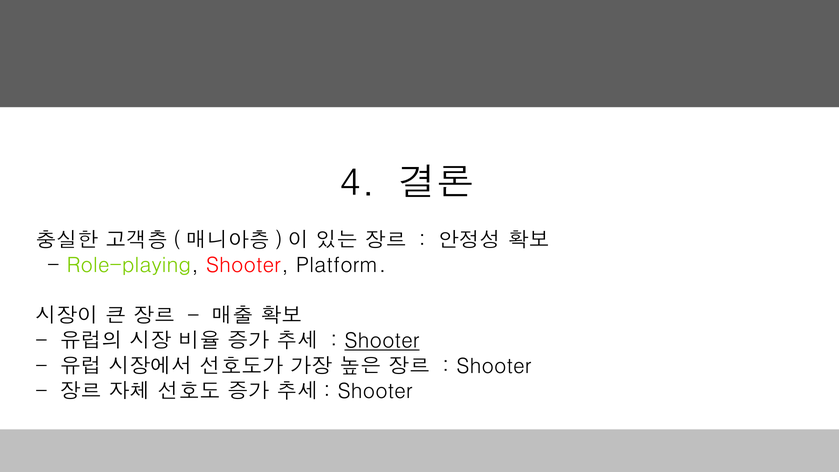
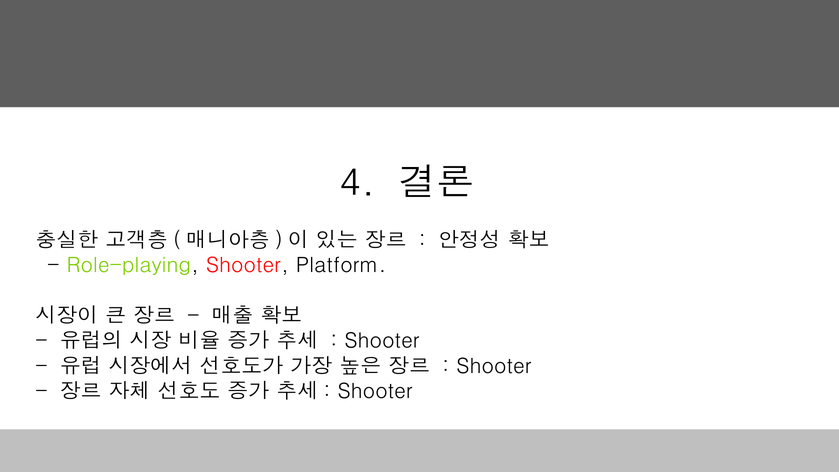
Shooter underline: present -> none (382, 341)
